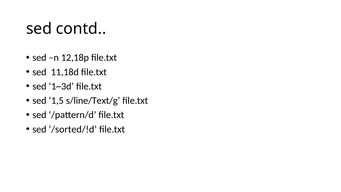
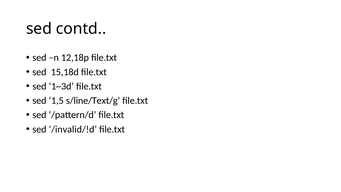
11,18d: 11,18d -> 15,18d (65, 72)
/sorted/!d: /sorted/!d -> /invalid/!d (73, 129)
